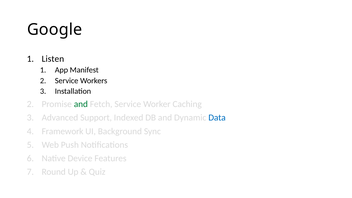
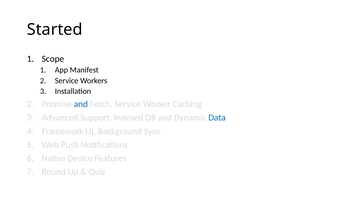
Google: Google -> Started (55, 30)
Listen: Listen -> Scope (53, 59)
and colour: green -> blue (81, 104)
